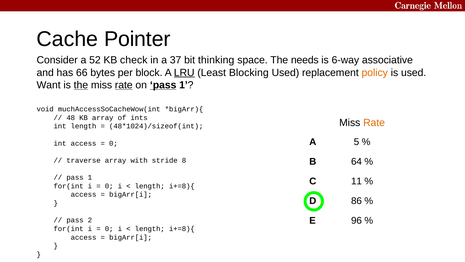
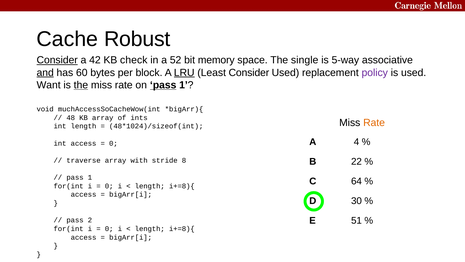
Pointer: Pointer -> Robust (137, 39)
Consider underline: none -> present (57, 60)
52: 52 -> 42 (95, 60)
37: 37 -> 52 (176, 60)
thinking: thinking -> memory (216, 60)
needs: needs -> single (305, 60)
6-way: 6-way -> 5-way (345, 60)
and underline: none -> present (45, 73)
66: 66 -> 60 (82, 73)
Least Blocking: Blocking -> Consider (249, 73)
policy colour: orange -> purple (375, 73)
rate underline: present -> none (124, 85)
5: 5 -> 4 (356, 142)
64: 64 -> 22 (356, 161)
11: 11 -> 64 (356, 181)
86: 86 -> 30 (356, 201)
96: 96 -> 51 (356, 220)
